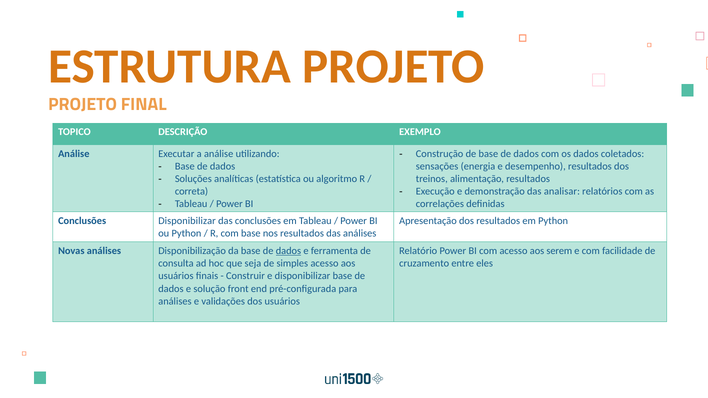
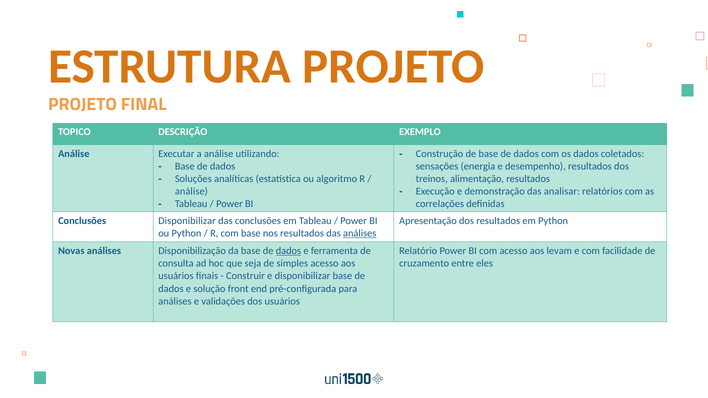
correta: correta -> análise (191, 191)
análises underline: none -> present (360, 234)
serem: serem -> levam (559, 251)
